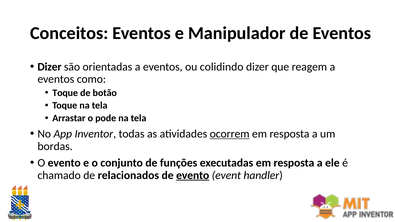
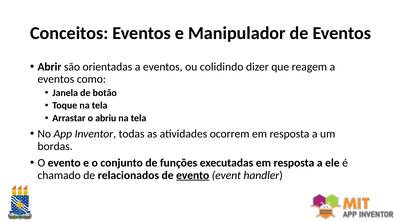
Dizer: Dizer -> Abrir (49, 67)
Toque: Toque -> Janela (65, 93)
pode: pode -> abriu (106, 118)
ocorrem underline: present -> none (230, 134)
